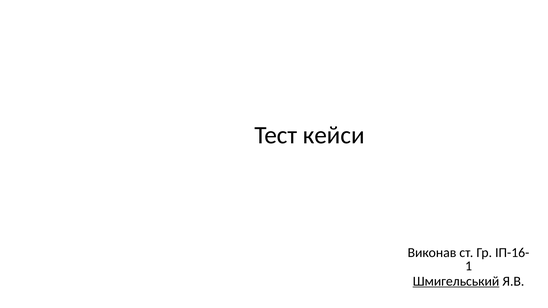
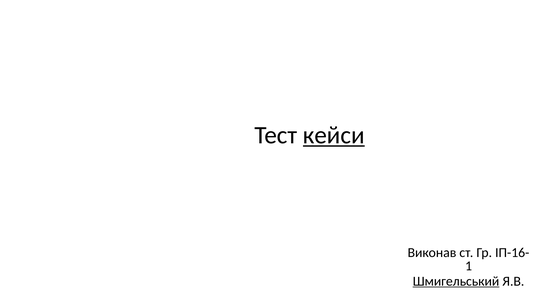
кейси underline: none -> present (334, 135)
